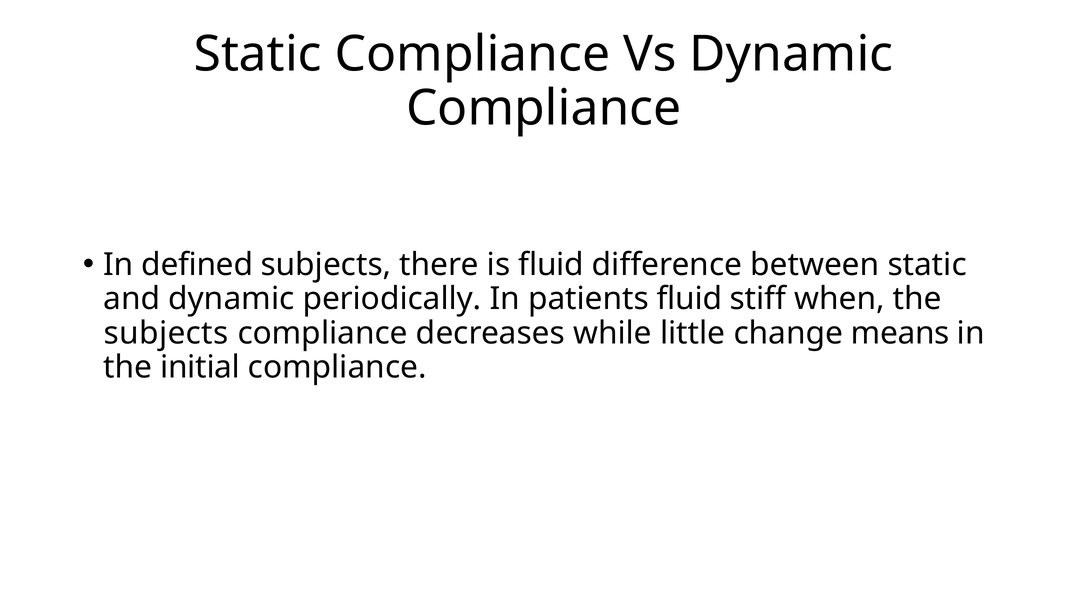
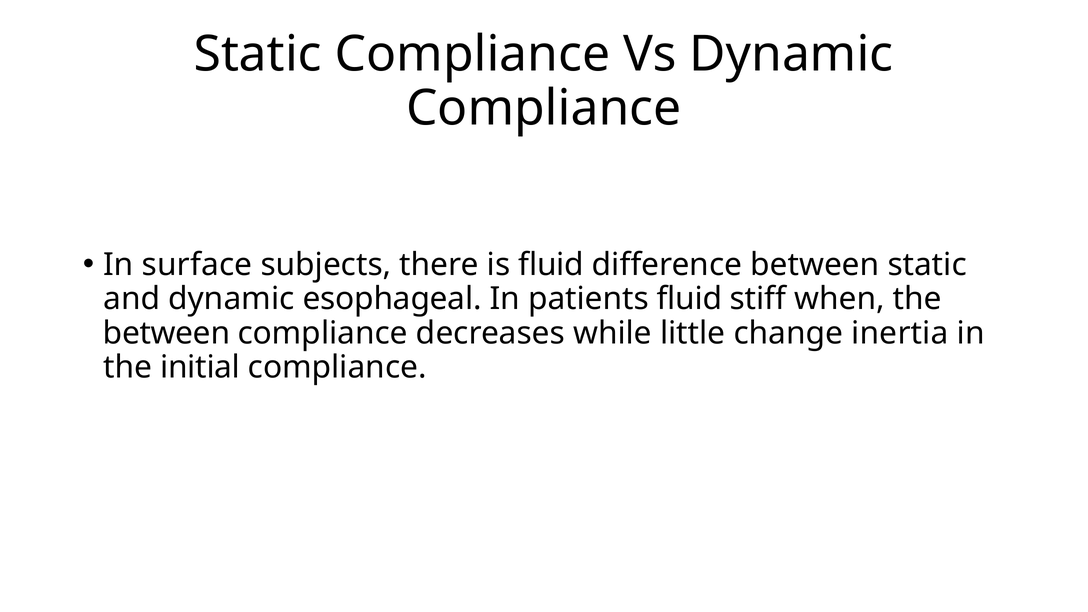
defined: defined -> surface (197, 265)
periodically: periodically -> esophageal (392, 299)
subjects: subjects -> between (166, 333)
means: means -> inertia (900, 333)
